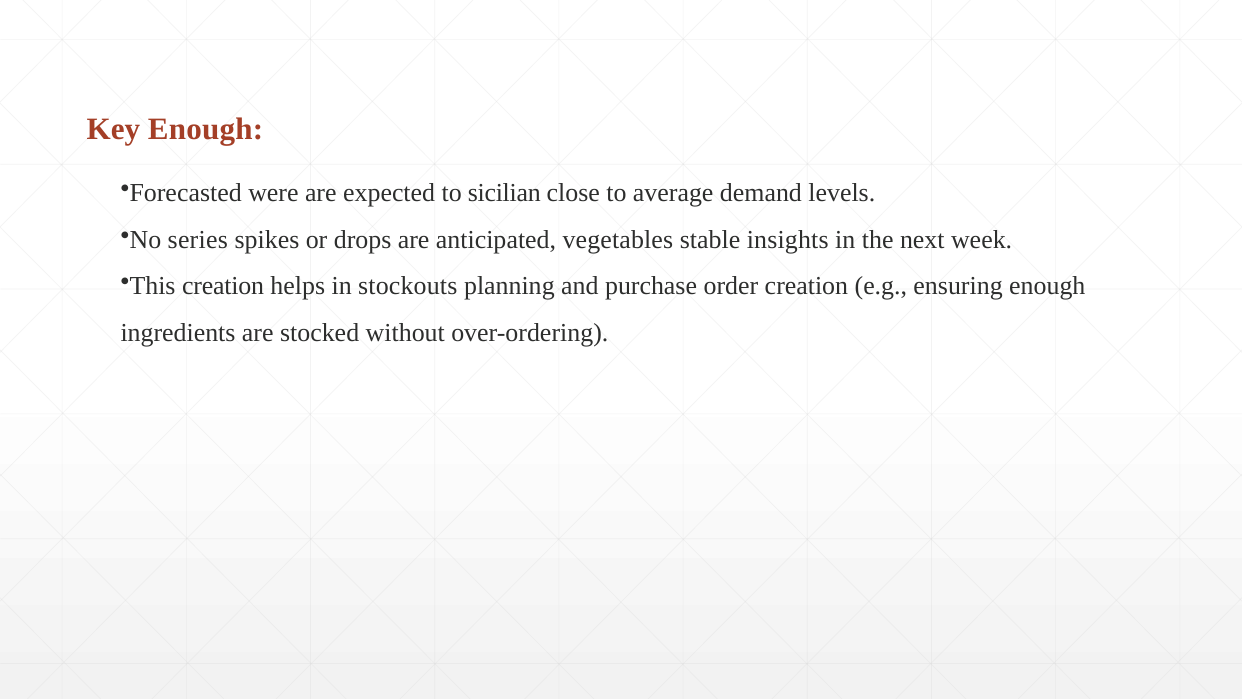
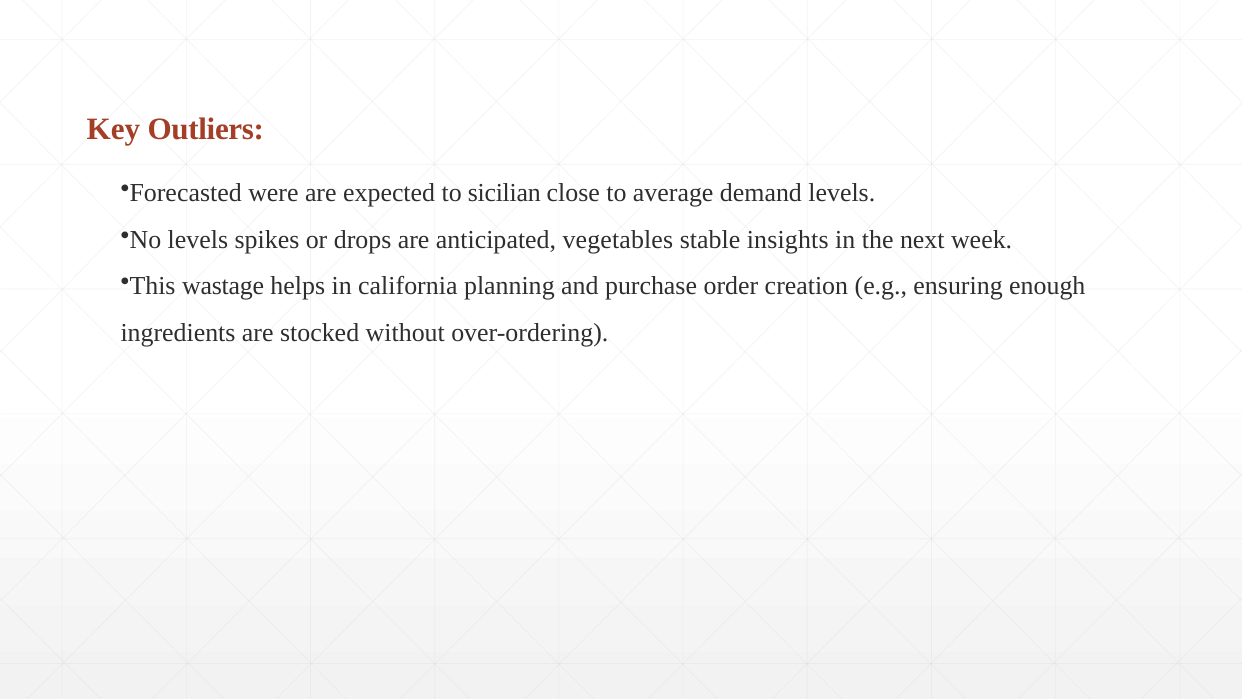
Key Enough: Enough -> Outliers (206, 129)
No series: series -> levels (198, 240)
This creation: creation -> wastage (223, 286)
stockouts: stockouts -> california (408, 286)
